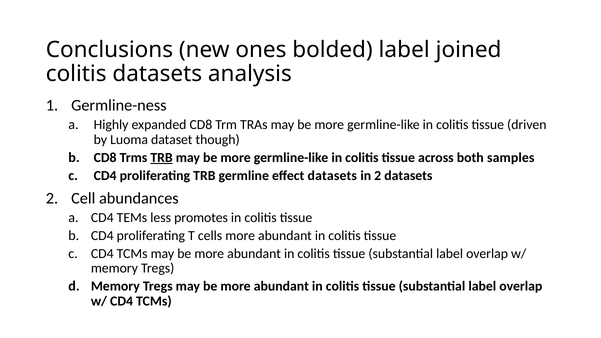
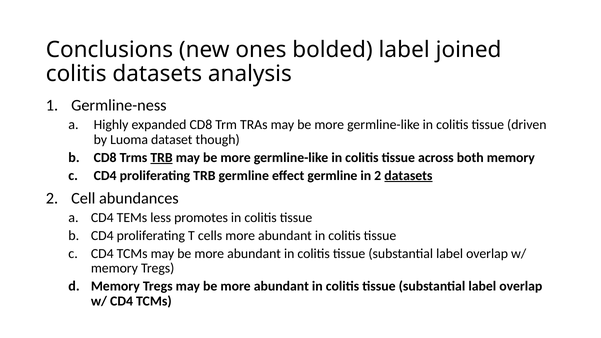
both samples: samples -> memory (511, 158)
effect datasets: datasets -> germline (332, 176)
datasets underline: none -> present (408, 176)
